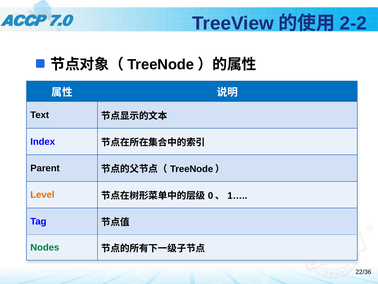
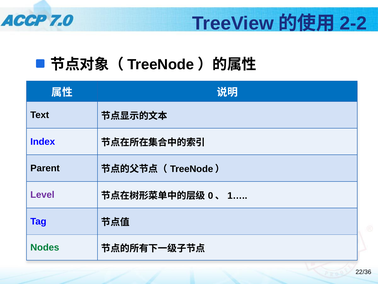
Level colour: orange -> purple (42, 195)
